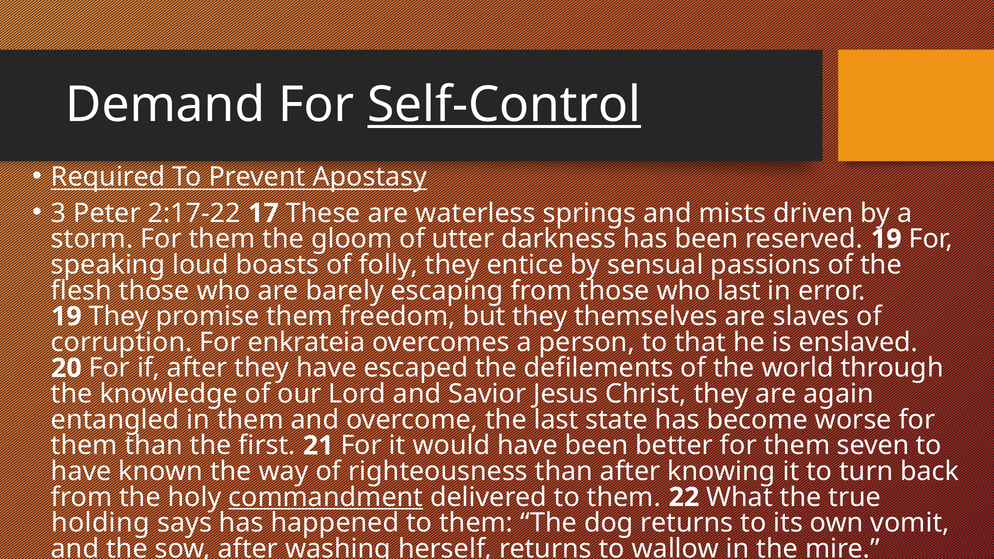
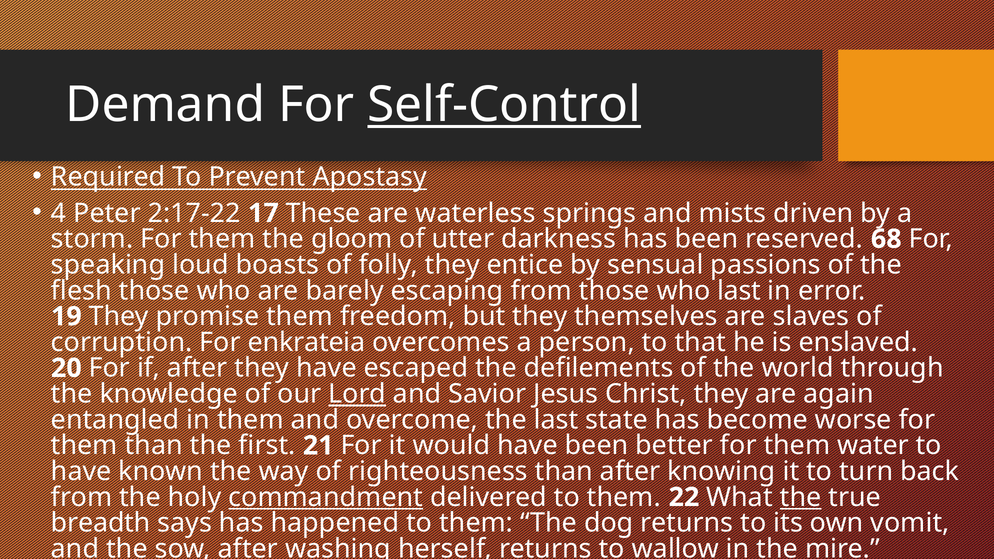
3: 3 -> 4 (59, 213)
reserved 19: 19 -> 68 (886, 239)
Lord underline: none -> present (357, 394)
seven: seven -> water (873, 446)
the underline: none -> present (801, 497)
holding: holding -> breadth (101, 523)
